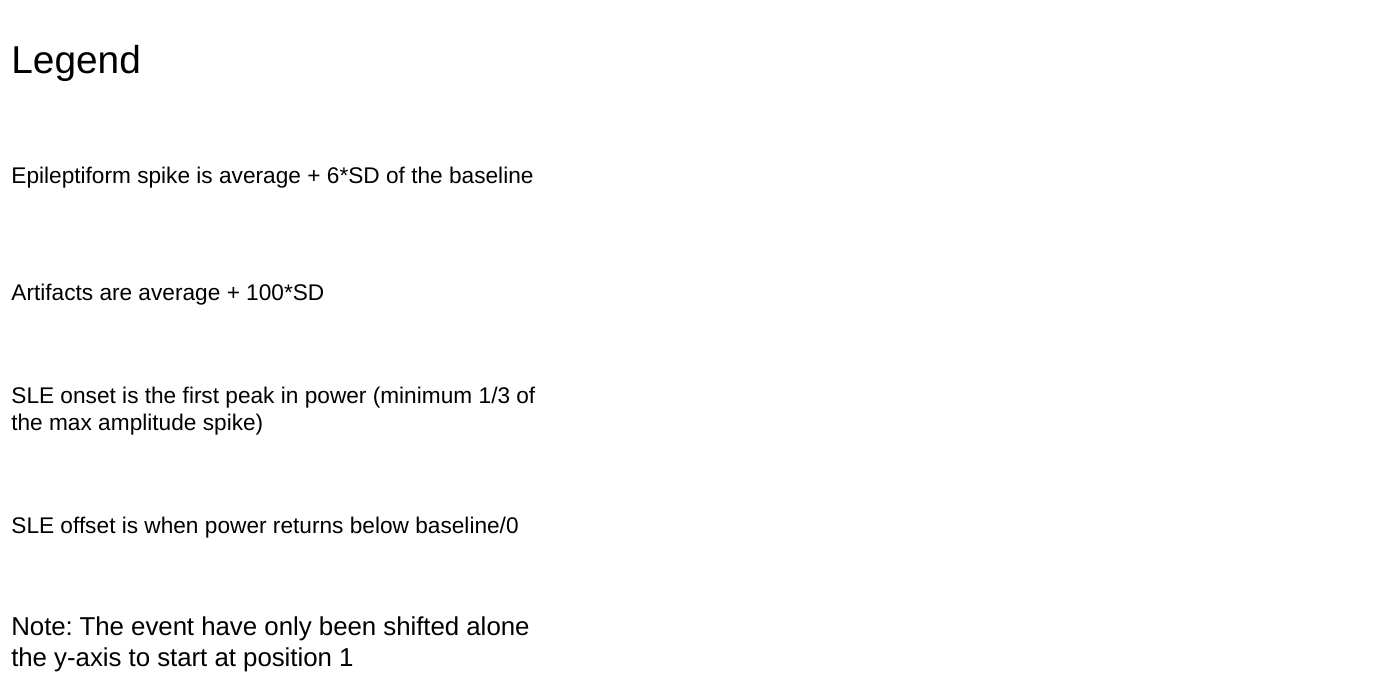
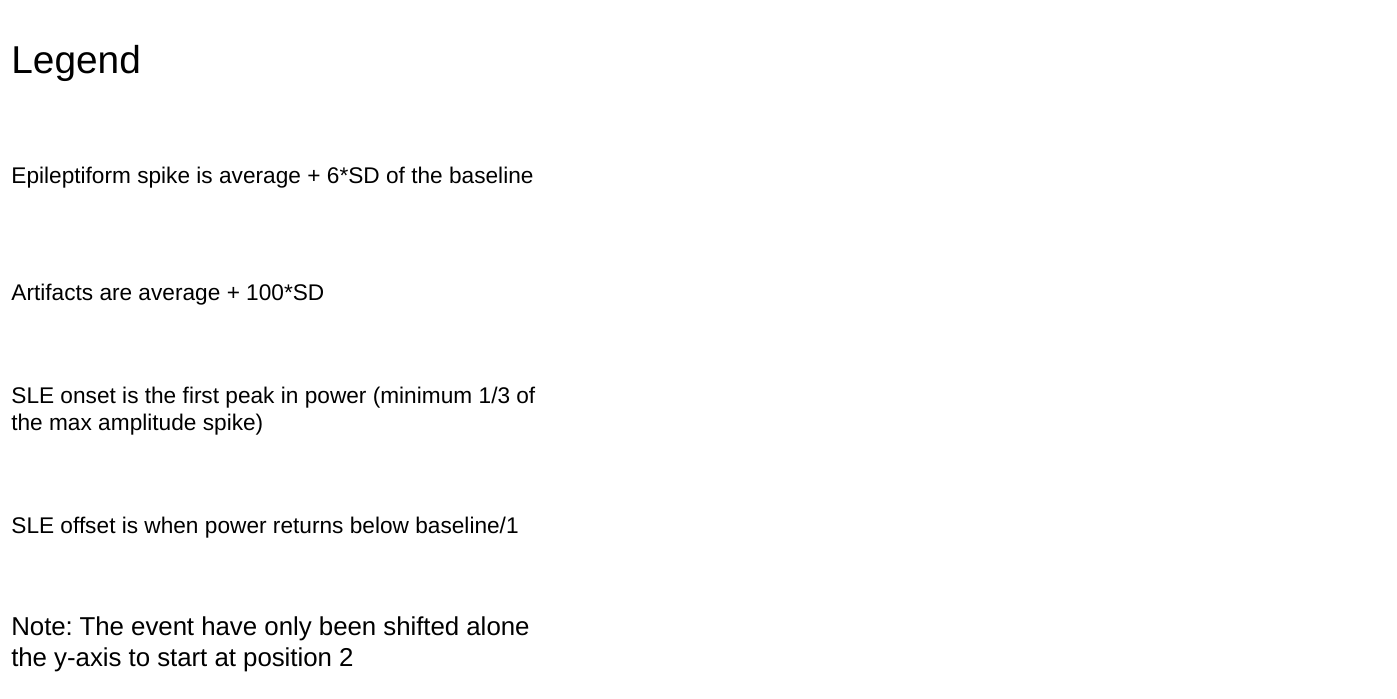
baseline/0: baseline/0 -> baseline/1 (467, 525)
1: 1 -> 2 (346, 658)
